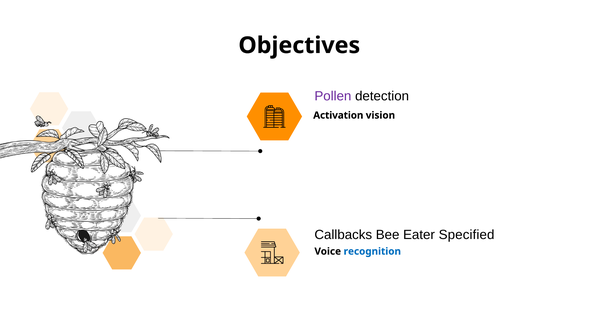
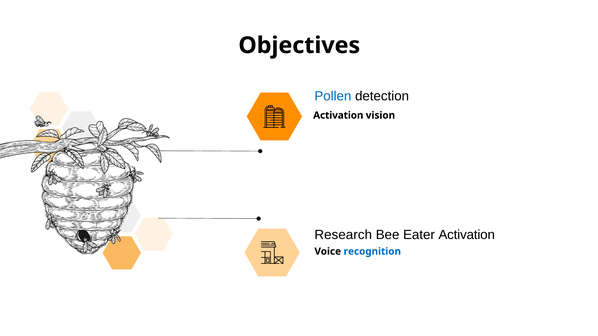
Pollen colour: purple -> blue (333, 96)
Callbacks: Callbacks -> Research (343, 235)
Eater Specified: Specified -> Activation (467, 235)
